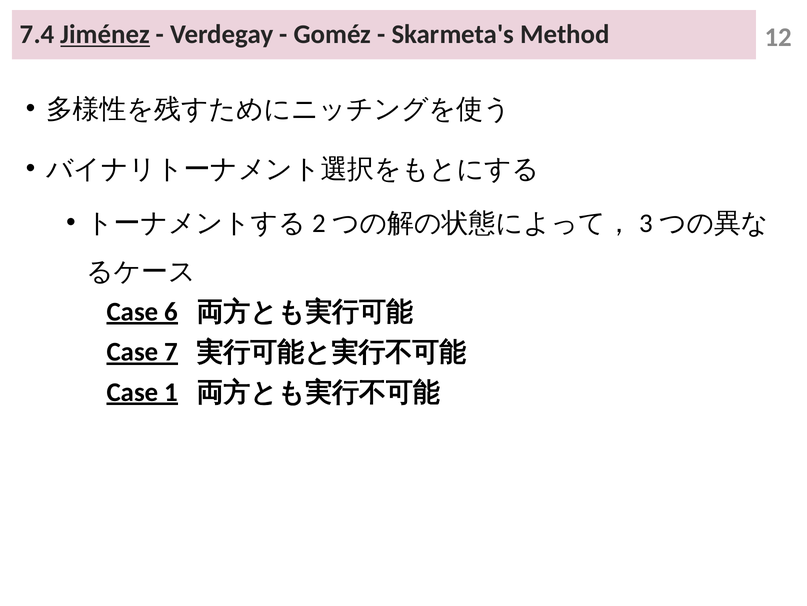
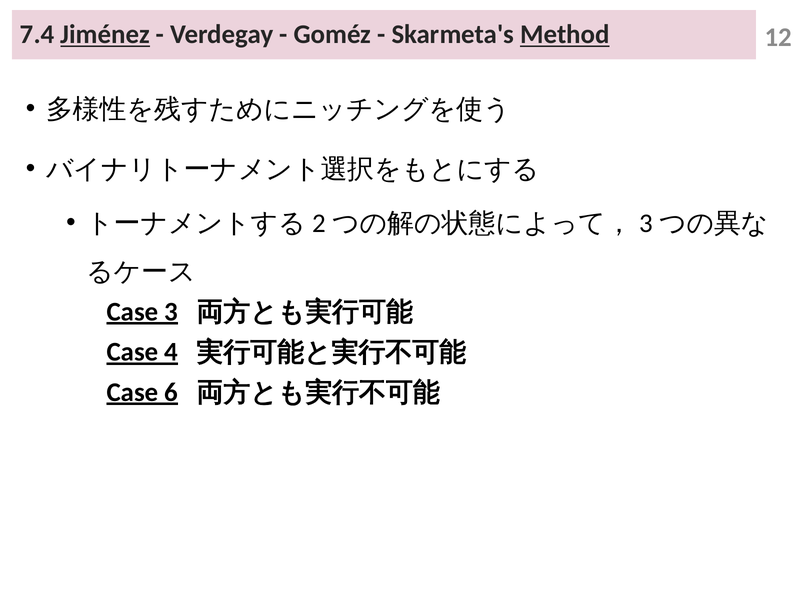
Method underline: none -> present (565, 35)
6: 6 -> 3 (171, 311)
7: 7 -> 4 (171, 352)
1: 1 -> 6 (171, 392)
